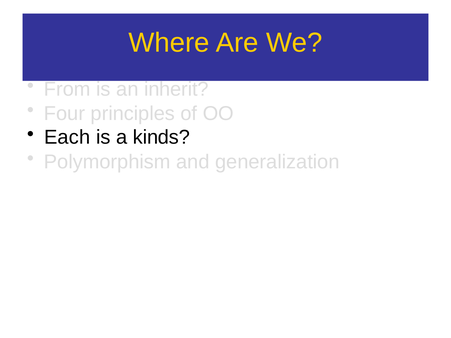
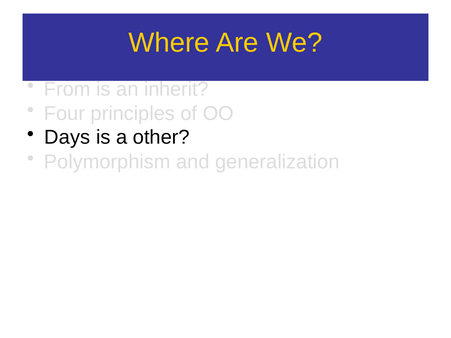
Each: Each -> Days (67, 137)
kinds: kinds -> other (161, 137)
